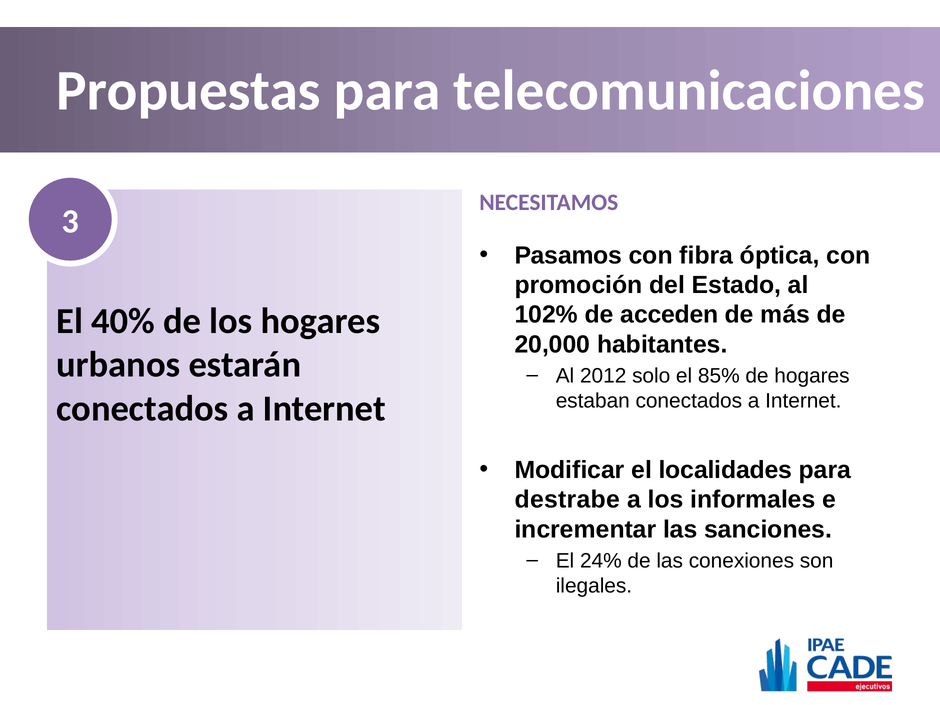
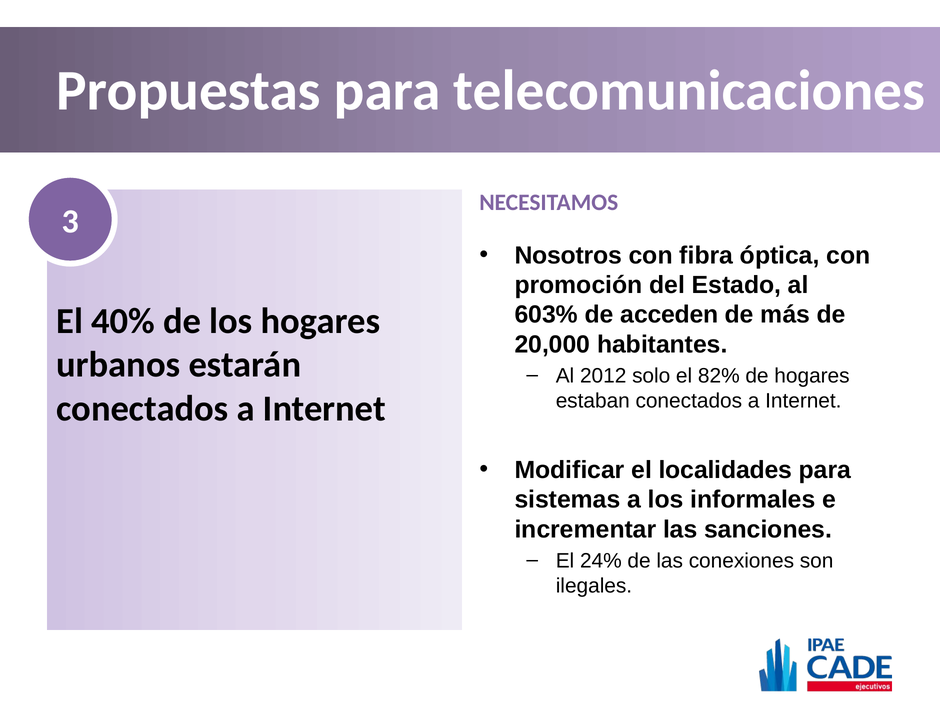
Pasamos: Pasamos -> Nosotros (568, 255)
102%: 102% -> 603% (546, 315)
85%: 85% -> 82% (719, 376)
destrabe: destrabe -> sistemas (568, 500)
